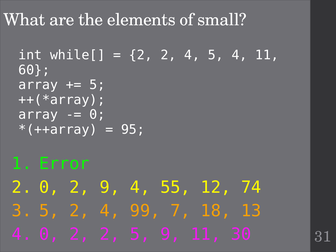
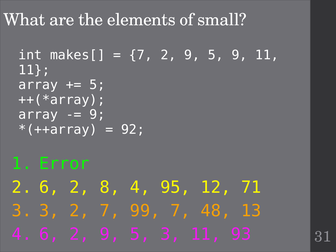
while[: while[ -> makes[ (78, 55)
2: 2 -> 7 (141, 55)
4: 4 -> 9 (192, 55)
5 4: 4 -> 9 (239, 55)
60: 60 -> 11 (34, 70)
0: 0 -> 9 (97, 115)
95: 95 -> 92 (133, 130)
2 0: 0 -> 6 (49, 187)
2 9: 9 -> 8 (110, 187)
55: 55 -> 95 (175, 187)
74: 74 -> 71 (251, 187)
3 5: 5 -> 3 (49, 211)
4: 4 -> 7 (110, 211)
18: 18 -> 48 (216, 211)
4 0: 0 -> 6 (49, 234)
2: 2 -> 9 (110, 234)
5 9: 9 -> 3 (170, 234)
30: 30 -> 93 (241, 234)
